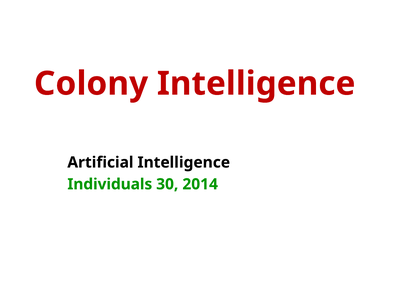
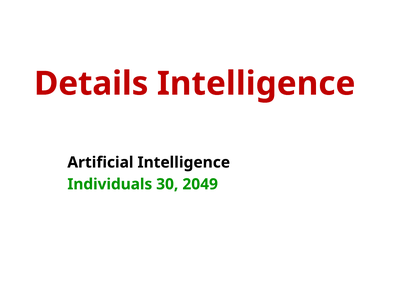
Colony: Colony -> Details (91, 84)
2014: 2014 -> 2049 (200, 184)
